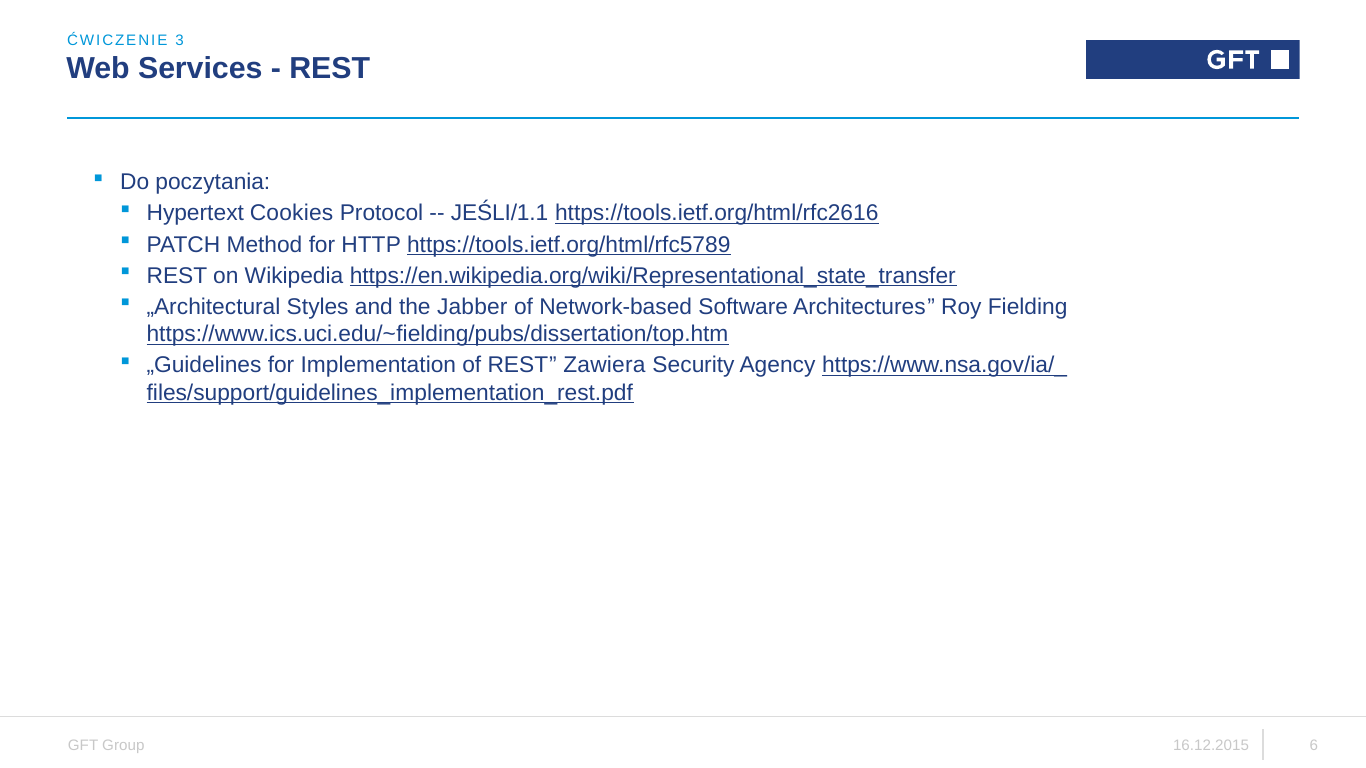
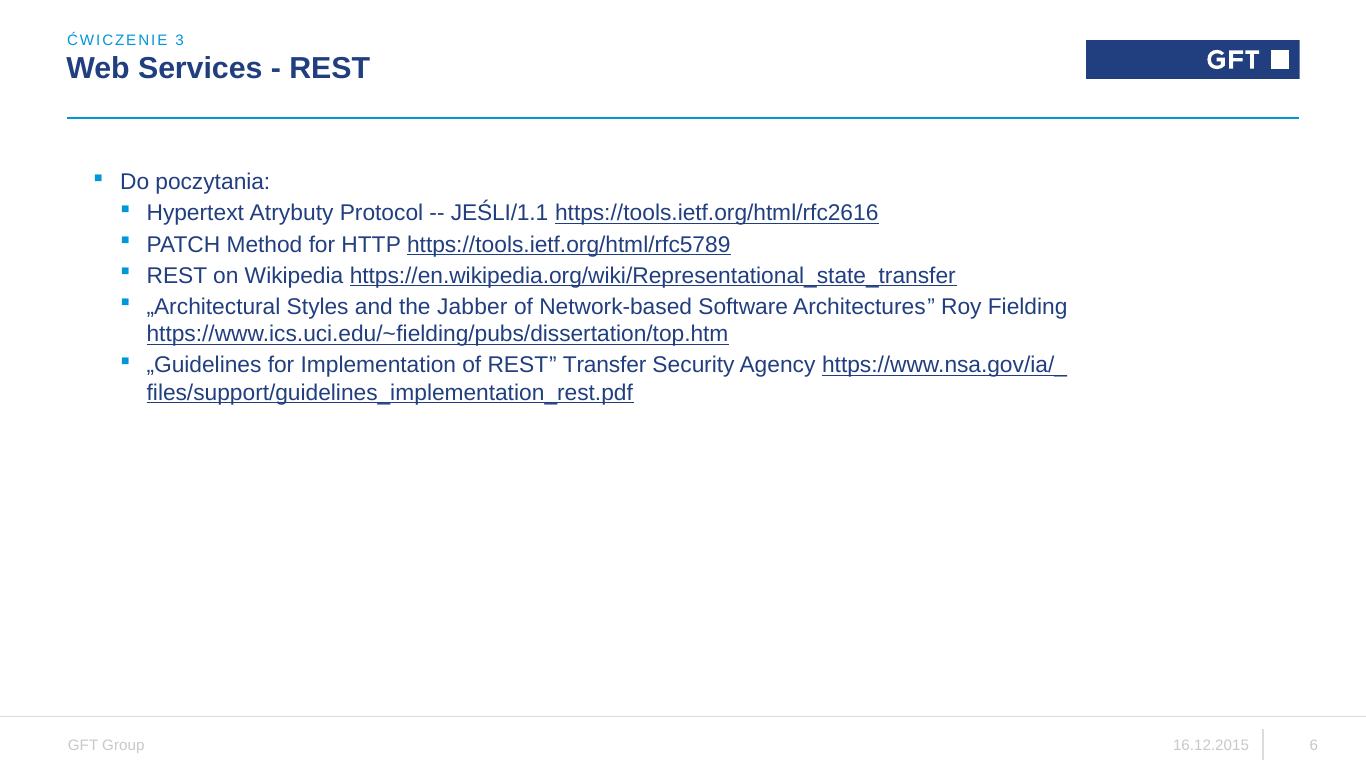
Cookies: Cookies -> Atrybuty (292, 214)
Zawiera: Zawiera -> Transfer (605, 365)
